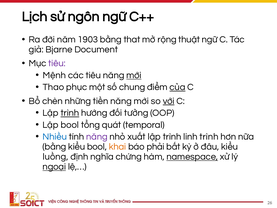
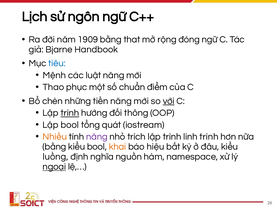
1903: 1903 -> 1909 (88, 39)
thuật: thuật -> đóng (189, 39)
Document: Document -> Handbook (96, 49)
tiêu colour: purple -> blue (57, 63)
các tiêu: tiêu -> luật (93, 75)
mới underline: present -> none (134, 75)
chung: chung -> chuẩn (132, 87)
của underline: present -> none (177, 87)
tưởng: tưởng -> thông (136, 113)
temporal: temporal -> iostream (144, 125)
Nhiều colour: blue -> orange (55, 137)
xuất: xuất -> trích (137, 137)
phải: phải -> hiệu (155, 146)
chứng: chứng -> nguồn (129, 156)
namespace underline: present -> none (192, 156)
